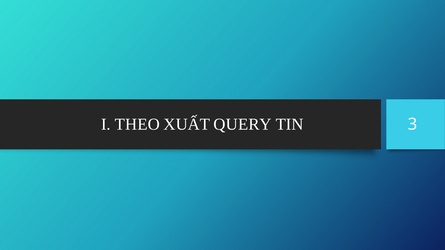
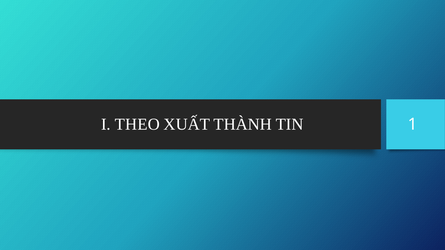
QUERY: QUERY -> THÀNH (243, 125)
3: 3 -> 1 (413, 124)
